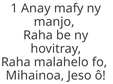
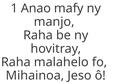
Anay: Anay -> Anao (36, 8)
